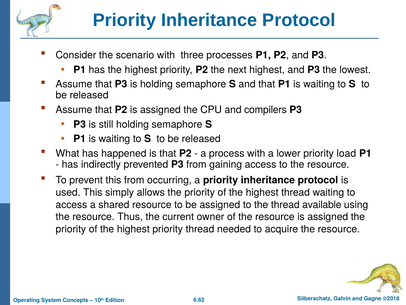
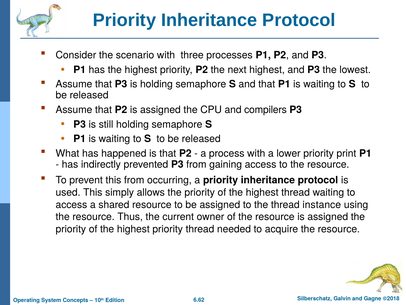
load: load -> print (346, 153)
available: available -> instance (322, 204)
